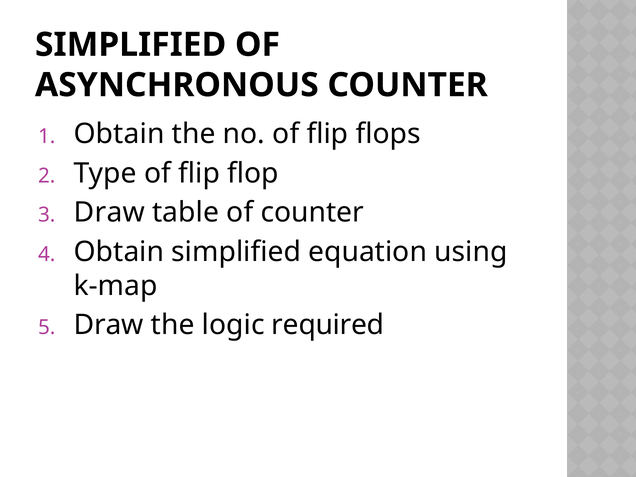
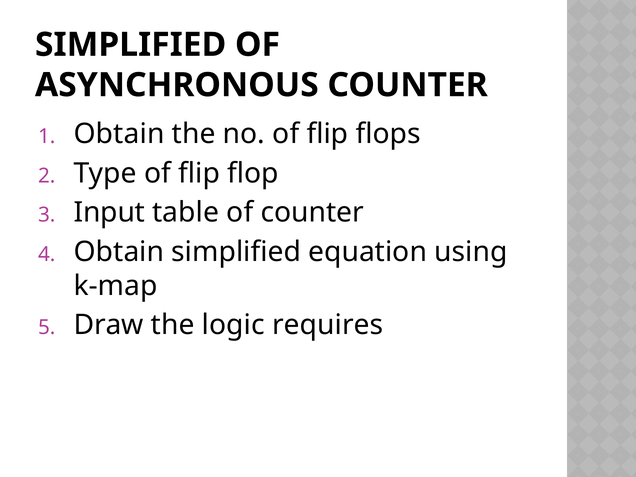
Draw: Draw -> Input (109, 213)
required: required -> requires (328, 325)
